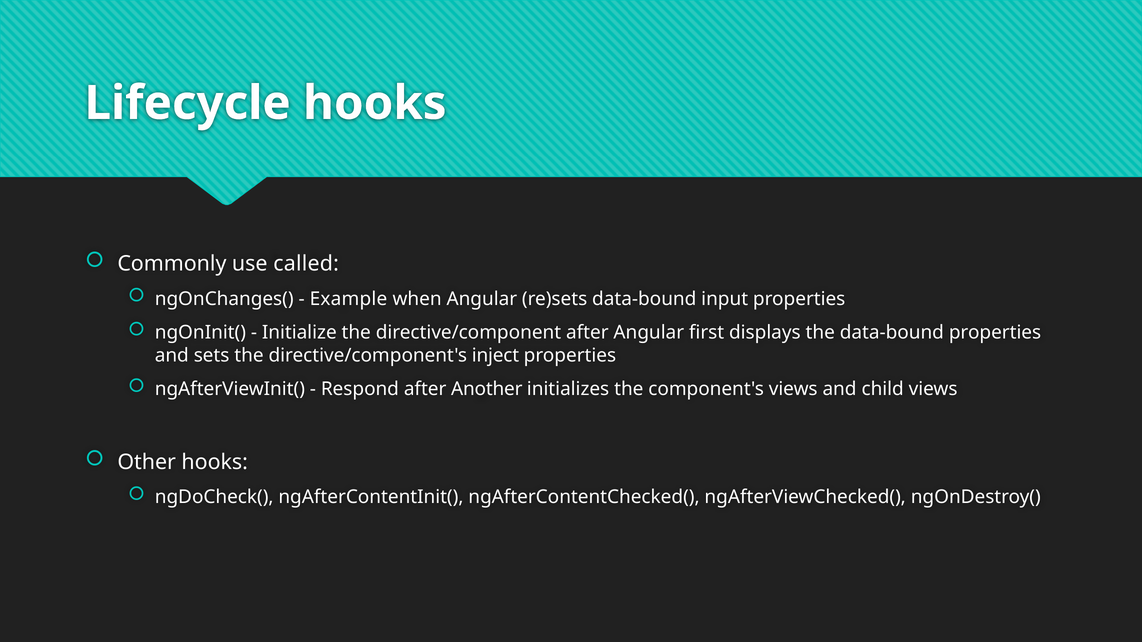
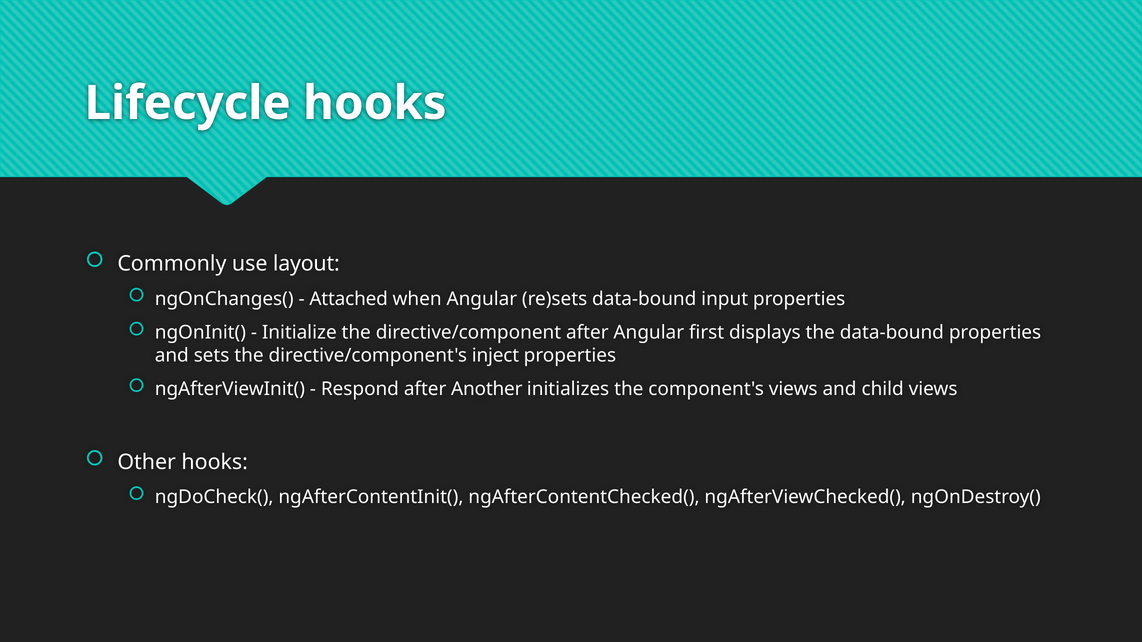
called: called -> layout (306, 264)
Example: Example -> Attached (349, 299)
